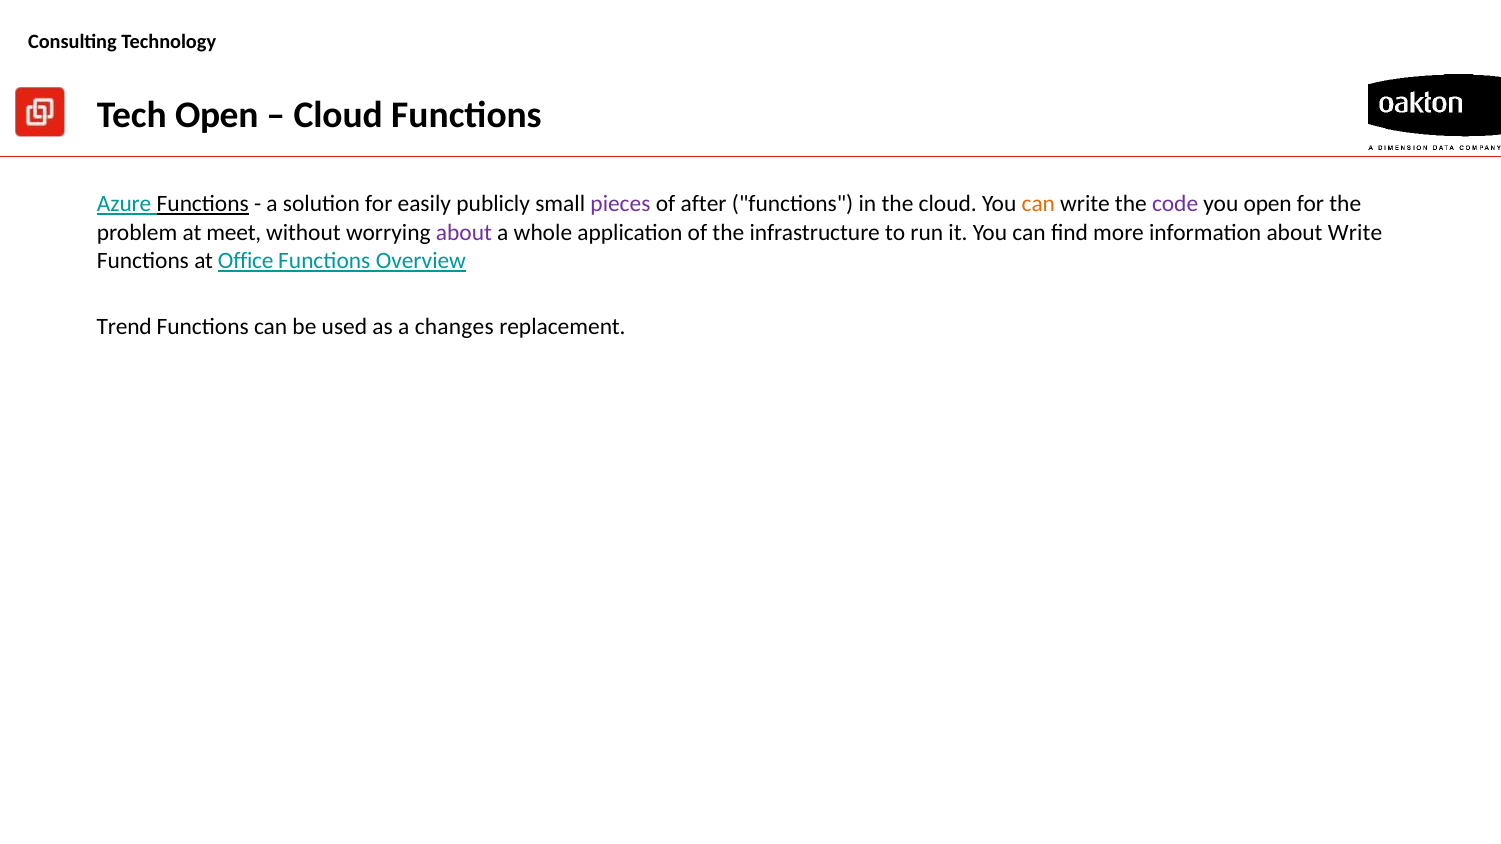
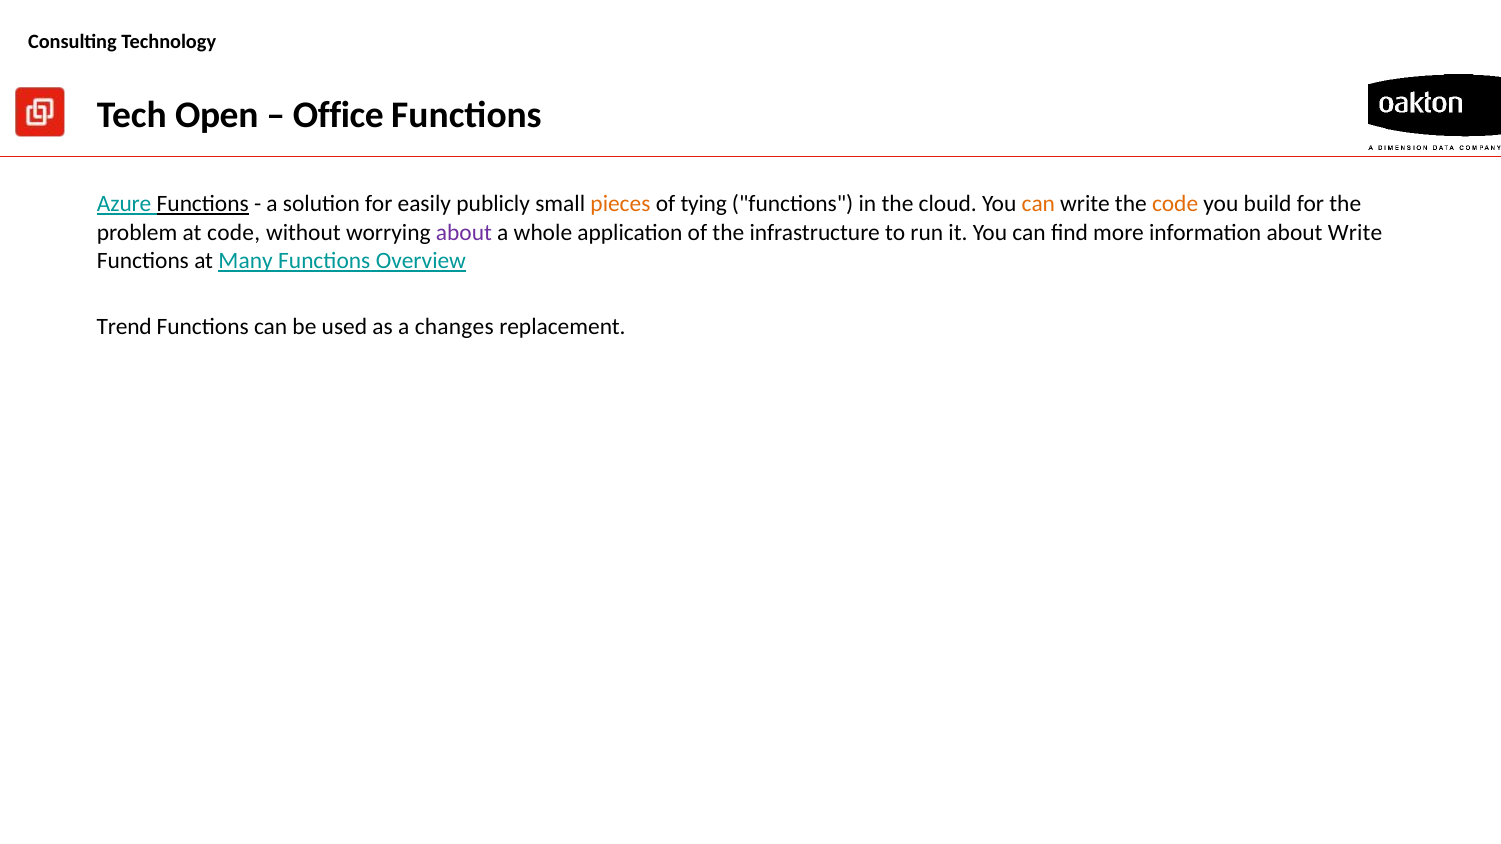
Cloud: Cloud -> Office (338, 115)
pieces colour: purple -> orange (620, 204)
after: after -> tying (704, 204)
code colour: purple -> orange (1175, 204)
you open: open -> build (1268, 204)
at meet: meet -> code (234, 233)
Office: Office -> Many (246, 261)
